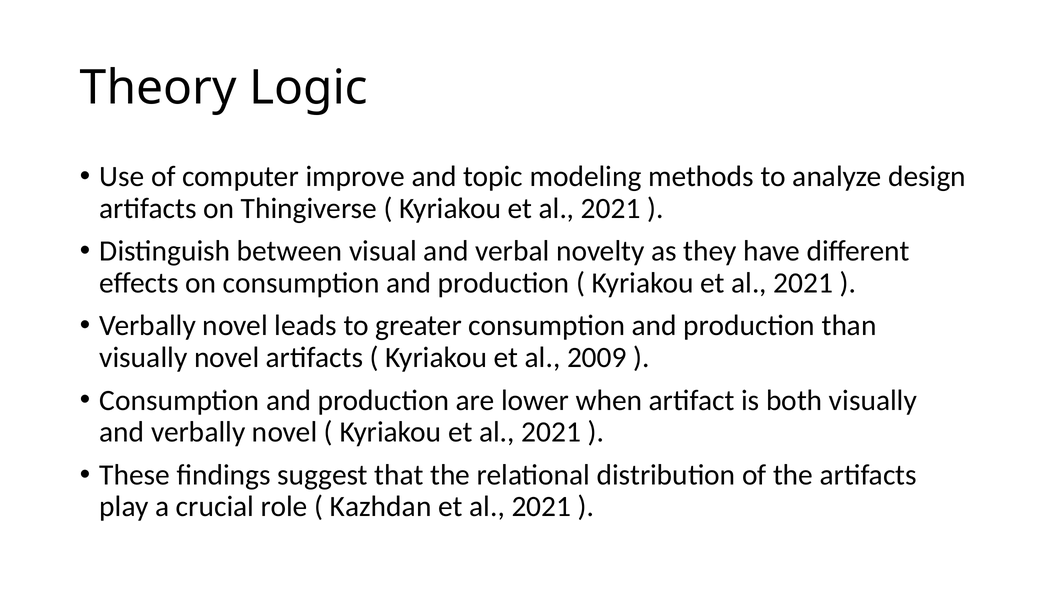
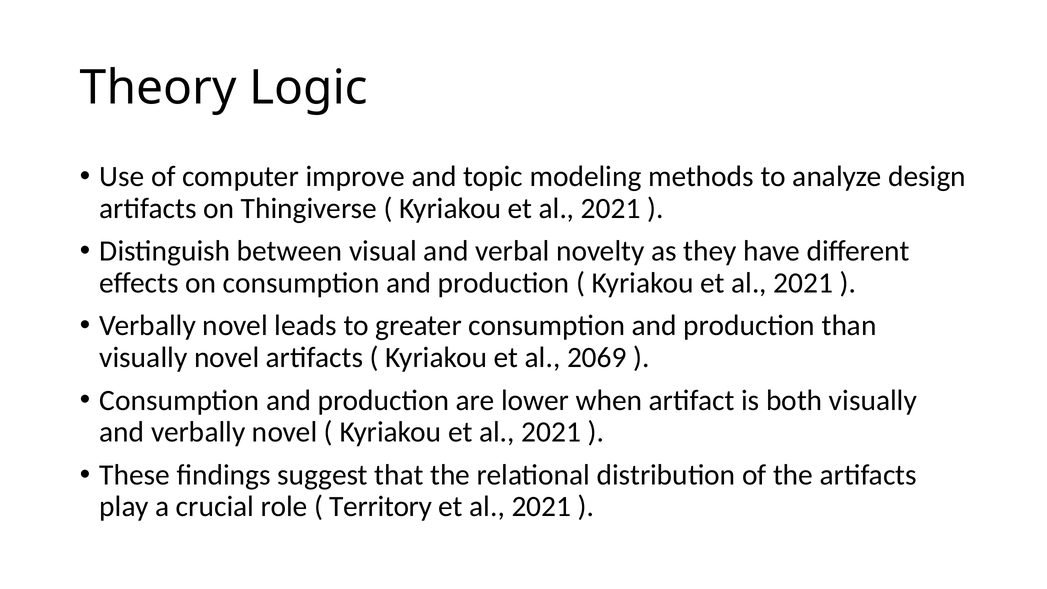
2009: 2009 -> 2069 (597, 357)
Kazhdan: Kazhdan -> Territory (381, 507)
